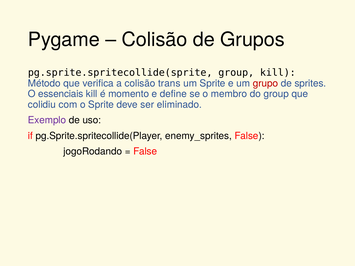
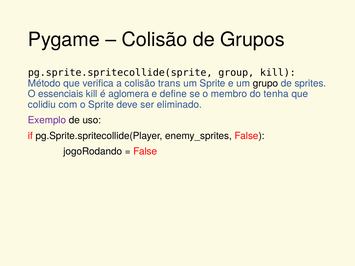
grupo colour: red -> black (265, 83)
momento: momento -> aglomera (129, 94)
do group: group -> tenha (276, 94)
